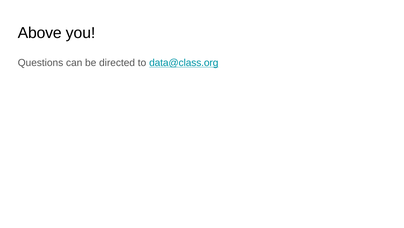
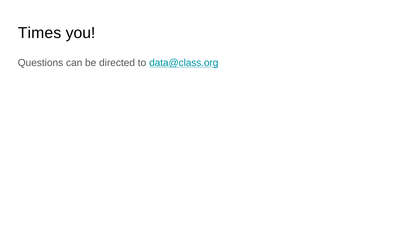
Above: Above -> Times (40, 33)
